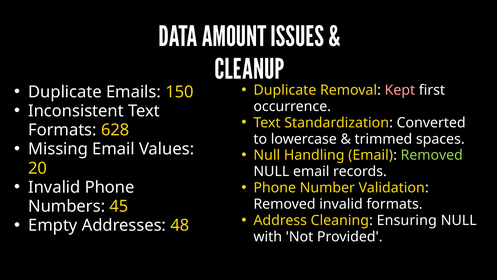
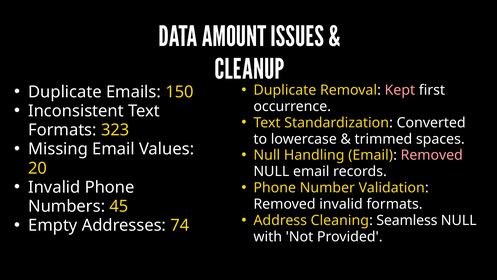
628: 628 -> 323 (115, 130)
Removed colour: light green -> pink (432, 155)
Ensuring: Ensuring -> Seamless (407, 220)
48: 48 -> 74 (180, 225)
